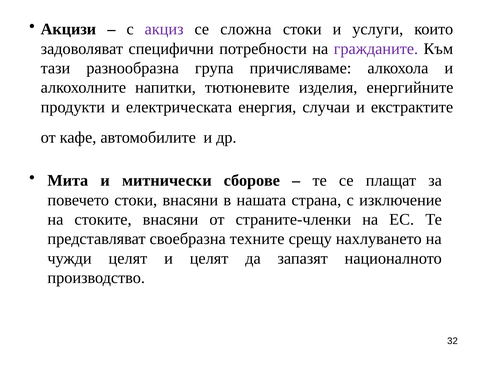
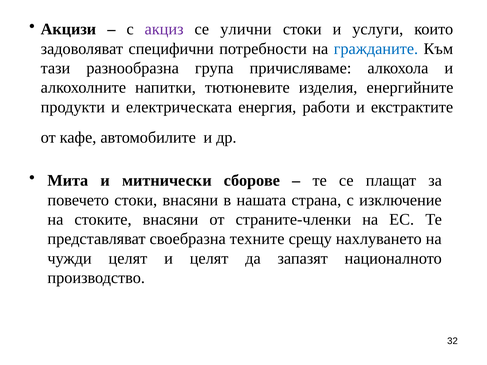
сложна: сложна -> улични (246, 29)
гражданите colour: purple -> blue (376, 49)
случаи: случаи -> работи (326, 107)
